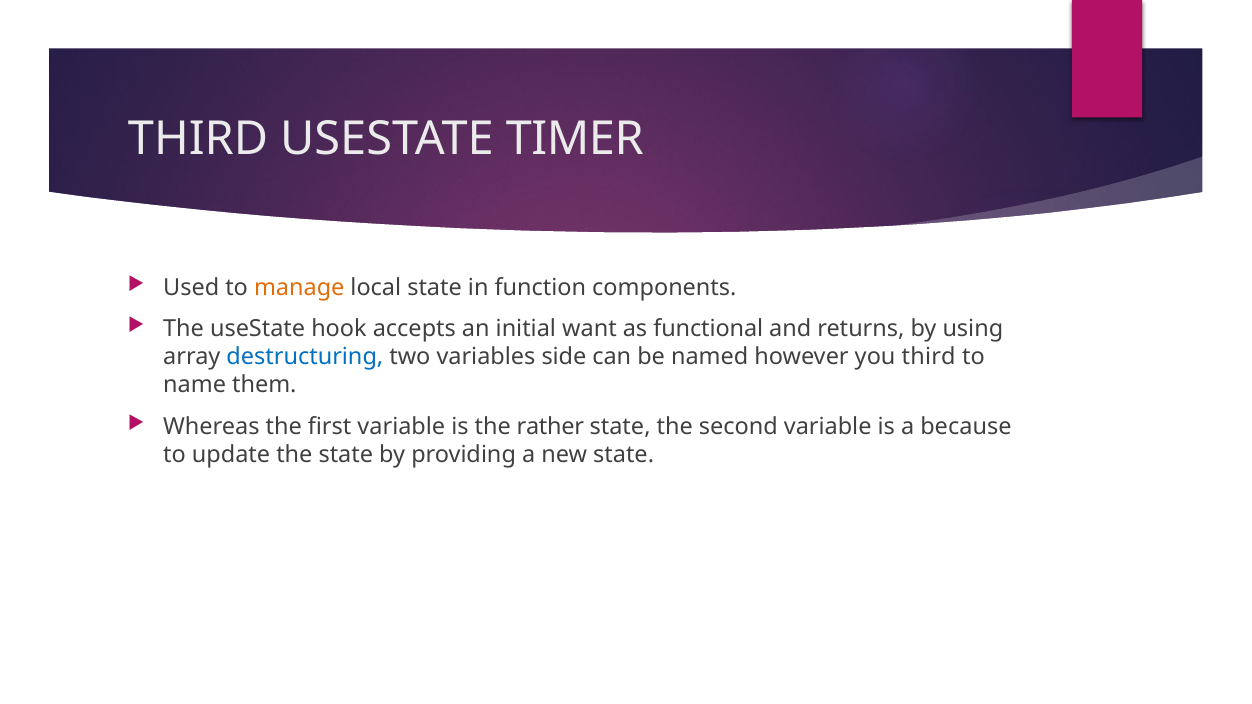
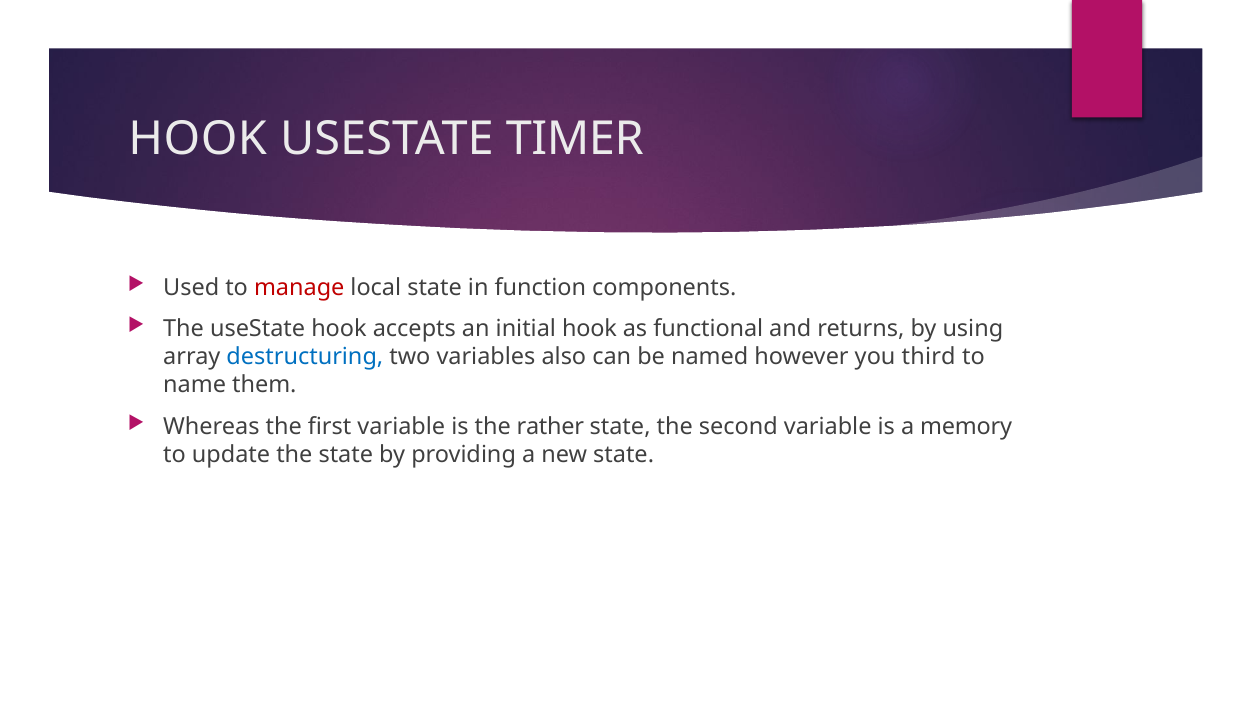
THIRD: THIRD -> HOOK (198, 140)
manage colour: orange -> red (299, 288)
initial want: want -> hook (590, 329)
side: side -> also (564, 357)
because: because -> memory (966, 427)
